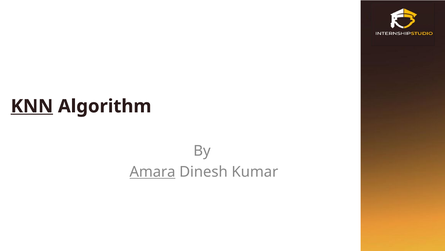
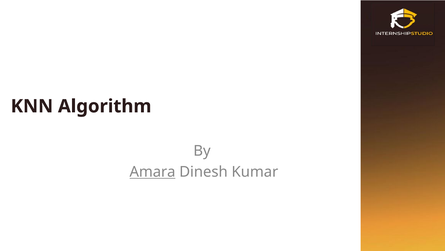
KNN underline: present -> none (32, 106)
